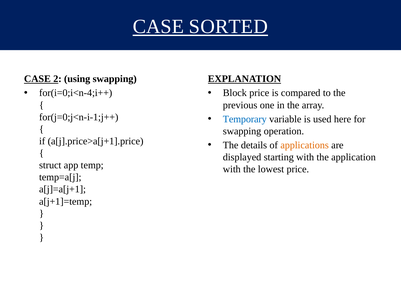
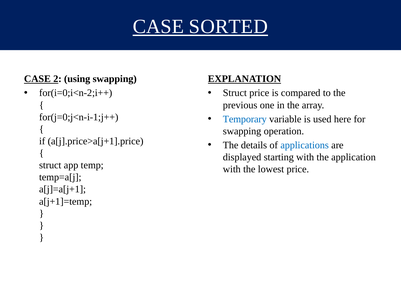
for(i=0;i<n-4;i++: for(i=0;i<n-4;i++ -> for(i=0;i<n-2;i++ (76, 93)
Block: Block -> Struct (235, 93)
applications colour: orange -> blue (305, 145)
